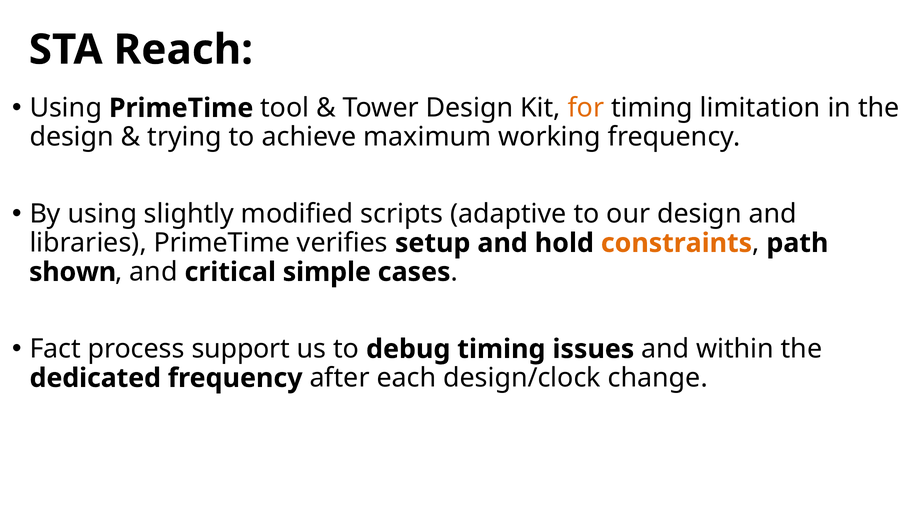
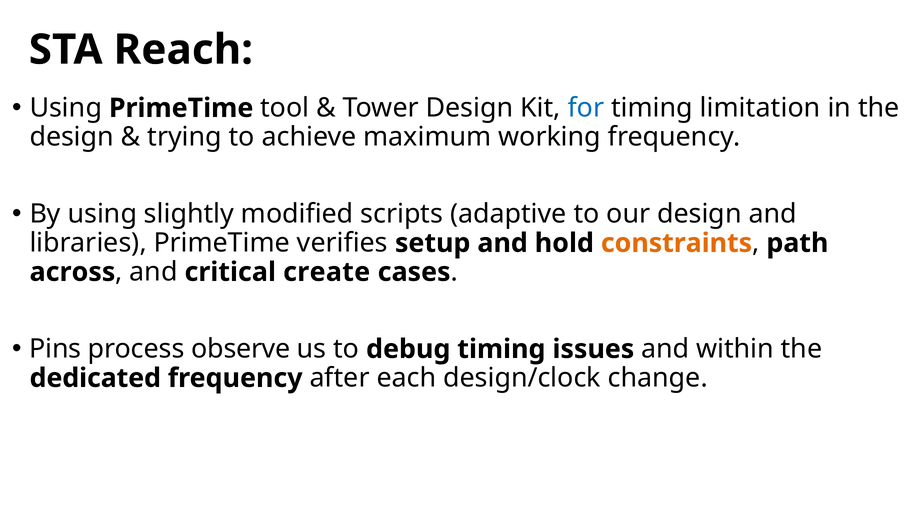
for colour: orange -> blue (586, 108)
shown: shown -> across (72, 272)
simple: simple -> create (327, 272)
Fact: Fact -> Pins (55, 349)
support: support -> observe (241, 349)
